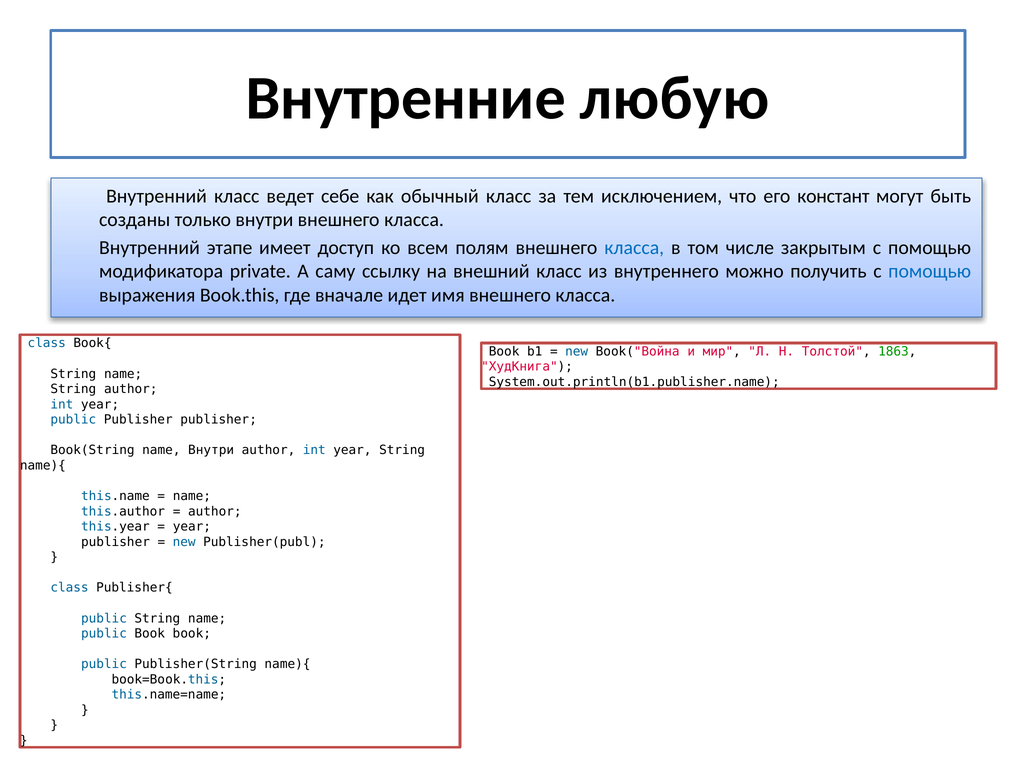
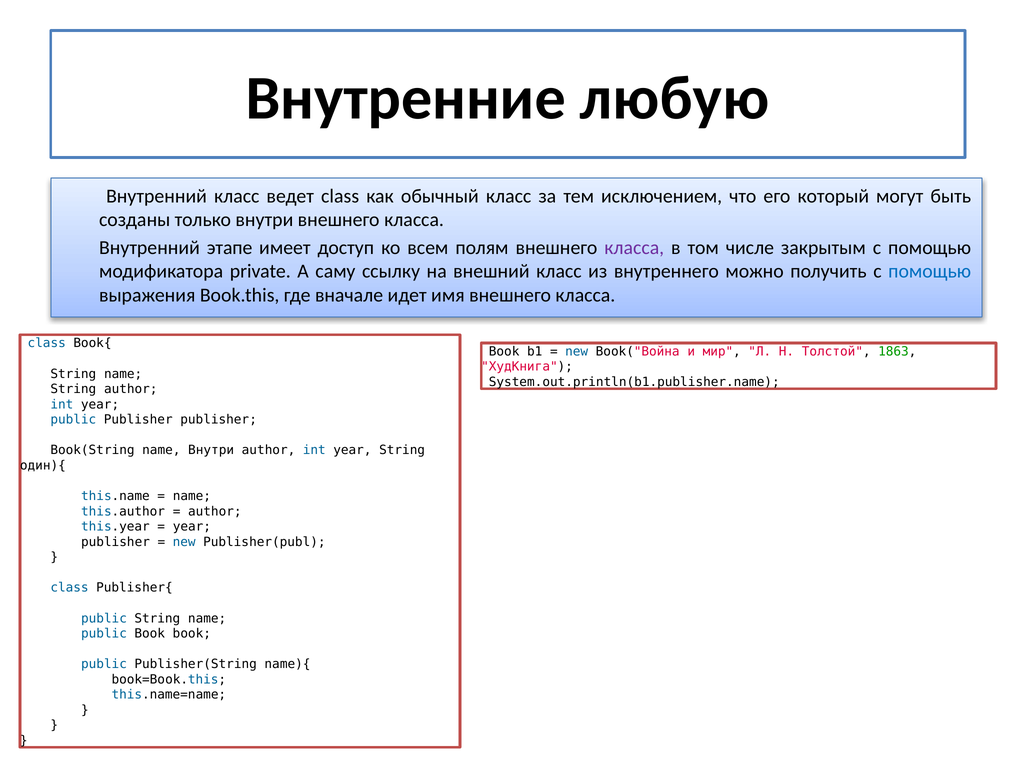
ведет себе: себе -> class (340, 196)
констант: констант -> который (833, 196)
класса colour: blue -> purple (634, 248)
name){: name){ -> один){ (43, 466)
